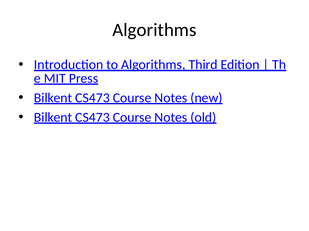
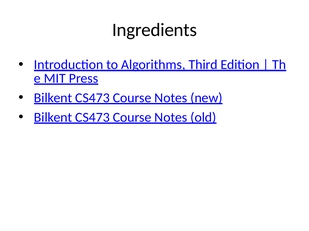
Algorithms: Algorithms -> Ingredients (155, 30)
